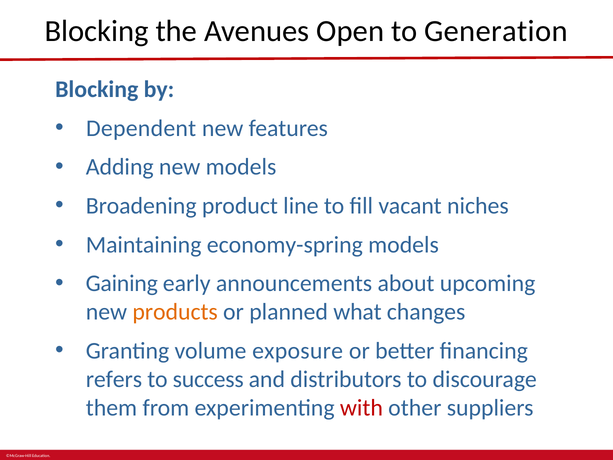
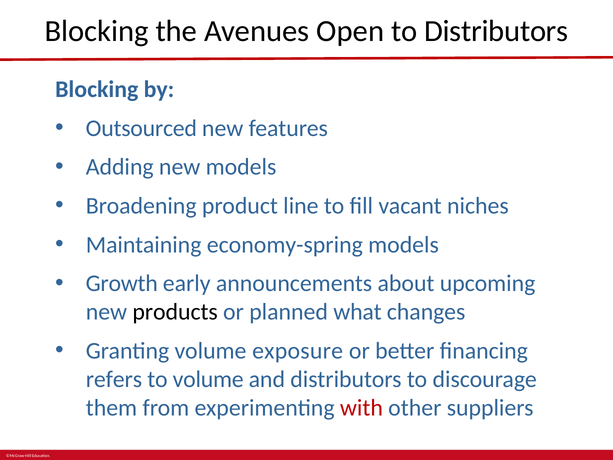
to Generation: Generation -> Distributors (496, 31)
Dependent: Dependent -> Outsourced (141, 128)
Gaining: Gaining -> Growth (122, 283)
products colour: orange -> black (175, 312)
to success: success -> volume (208, 379)
